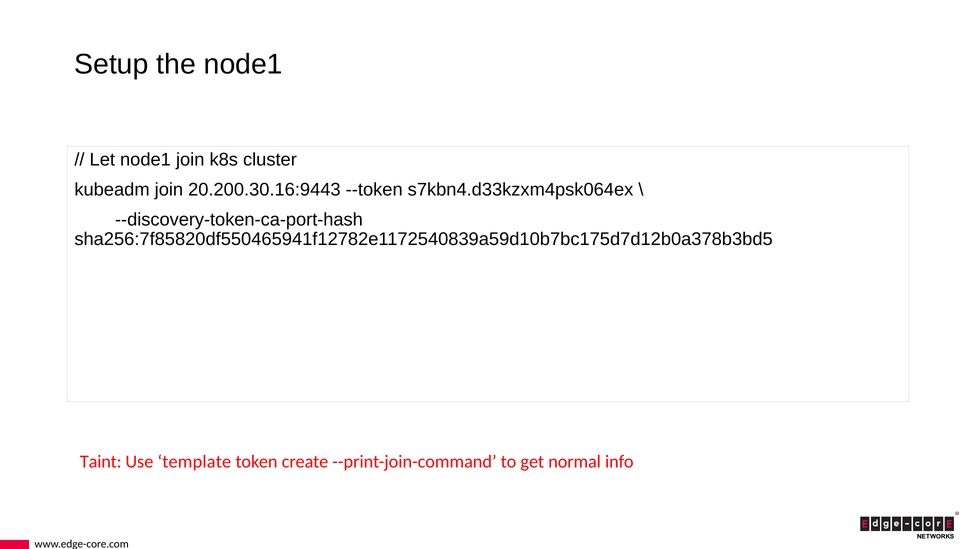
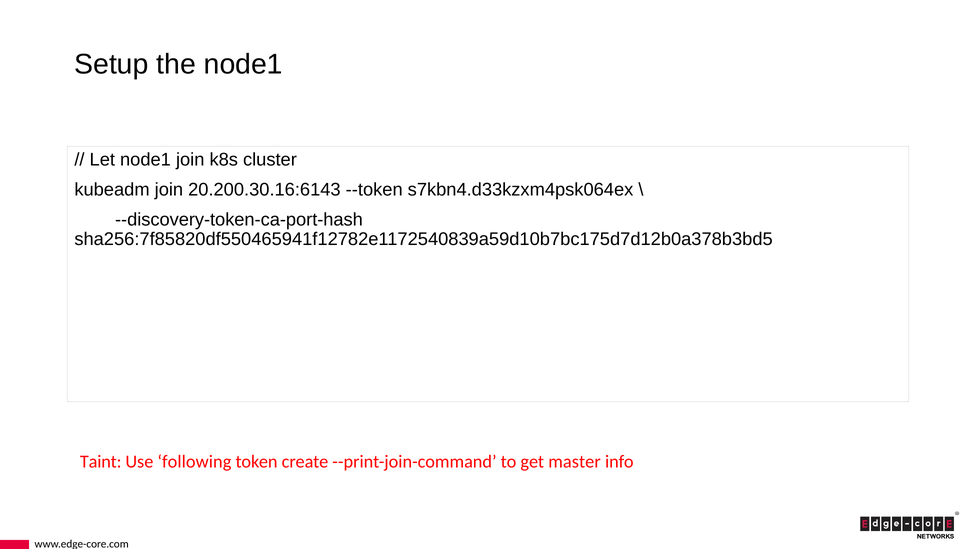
20.200.30.16:9443: 20.200.30.16:9443 -> 20.200.30.16:6143 (264, 190)
template: template -> following (194, 462)
normal: normal -> master (575, 462)
